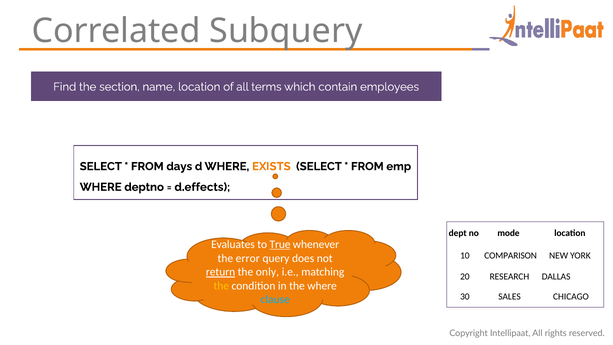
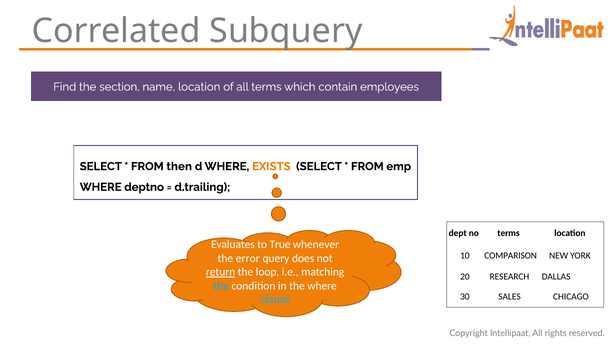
days: days -> then (179, 166)
d.effects: d.effects -> d.trailing (202, 187)
no mode: mode -> terms (508, 233)
True underline: present -> none (280, 244)
only: only -> loop (268, 272)
the colour: yellow -> light blue (221, 286)
